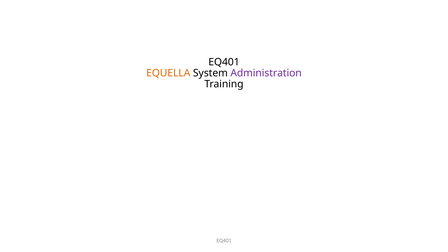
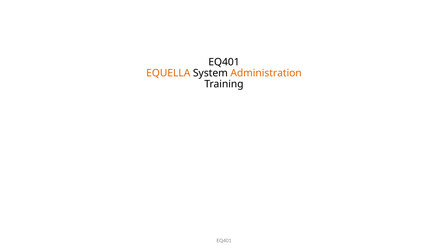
Administration colour: purple -> orange (266, 73)
